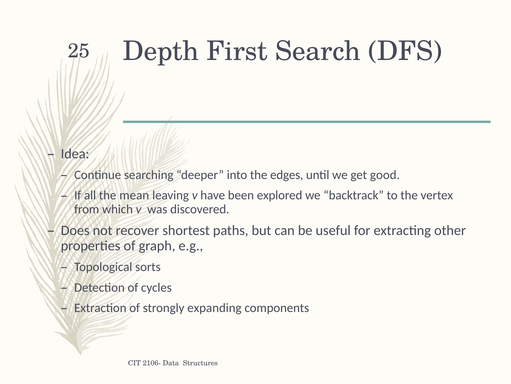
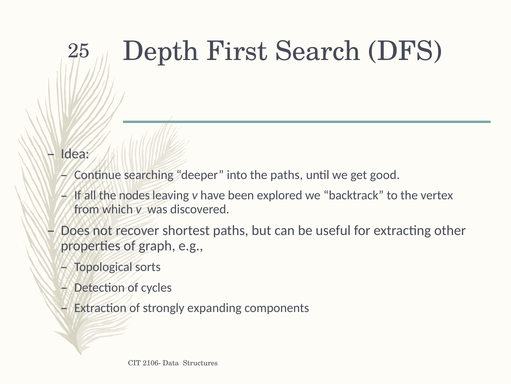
the edges: edges -> paths (287, 175)
mean: mean -> nodes (134, 195)
